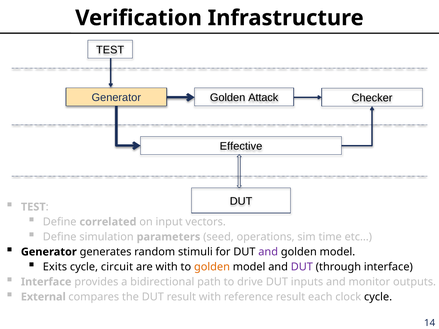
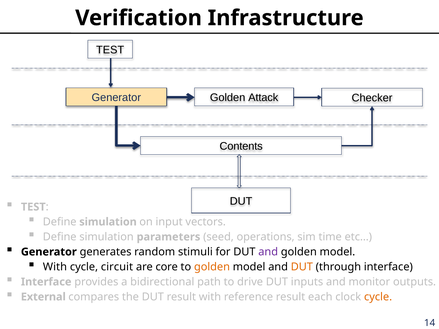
Effective: Effective -> Contents (241, 146)
correlated: correlated -> simulation (108, 222)
Exits: Exits -> With (55, 267)
are with: with -> core (167, 267)
DUT colour: purple -> orange (302, 267)
cycle colour: black -> orange (378, 297)
